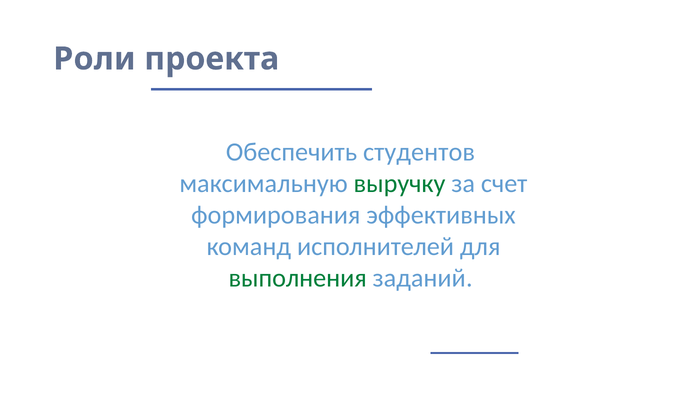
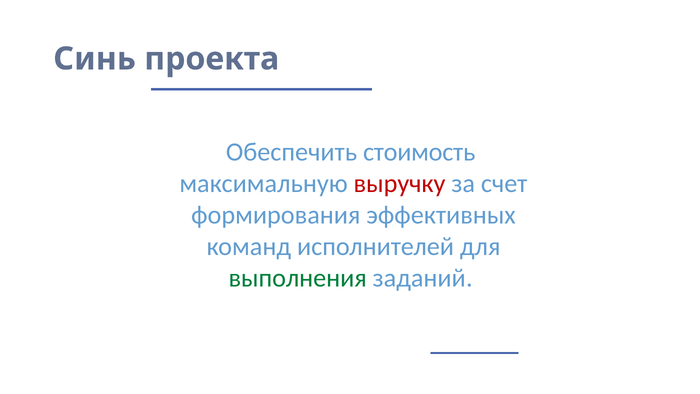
Роли: Роли -> Синь (95, 59)
студентов: студентов -> стоимость (419, 152)
выручку colour: green -> red (400, 183)
